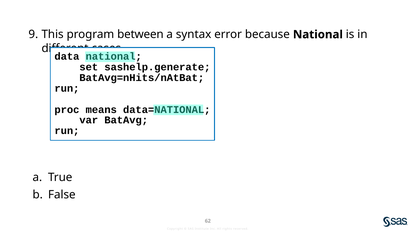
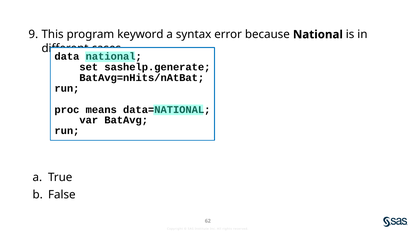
between: between -> keyword (140, 34)
